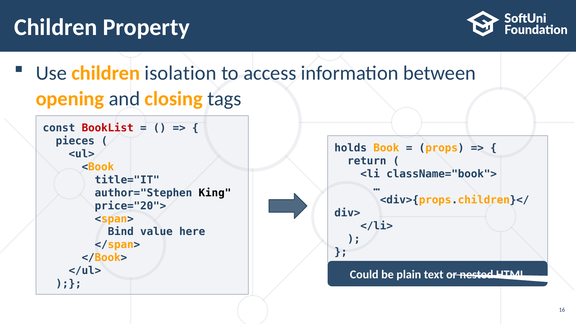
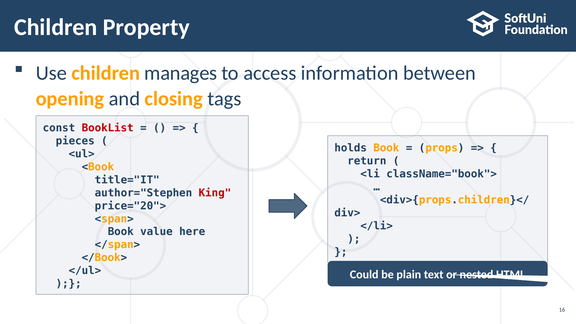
isolation: isolation -> manages (181, 73)
King colour: black -> red (215, 193)
Bind: Bind -> Book (121, 232)
